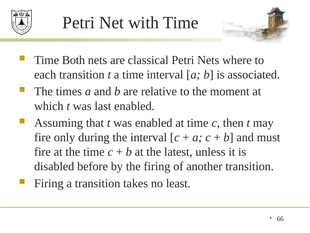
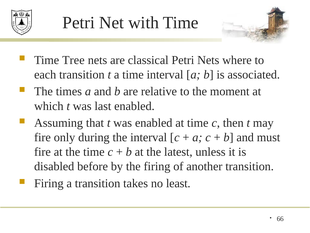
Both: Both -> Tree (73, 60)
